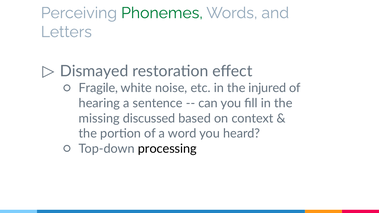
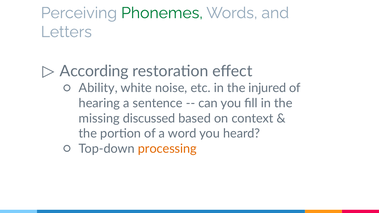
Dismayed: Dismayed -> According (94, 71)
Fragile: Fragile -> Ability (98, 88)
processing colour: black -> orange (167, 149)
